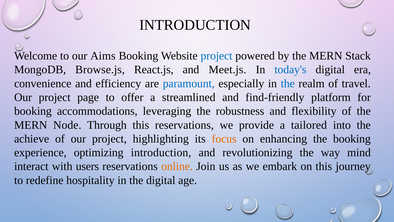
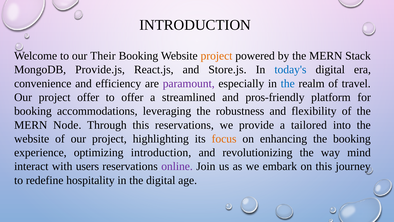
Aims: Aims -> Their (103, 56)
project colour: blue -> orange (216, 56)
Browse.js: Browse.js -> Provide.js (100, 70)
Meet.js: Meet.js -> Store.js (227, 70)
paramount colour: blue -> purple (189, 83)
project page: page -> offer (88, 97)
find-friendly: find-friendly -> pros-friendly (275, 97)
achieve: achieve -> website (32, 139)
online colour: orange -> purple (177, 166)
